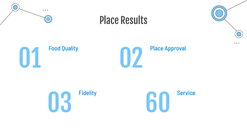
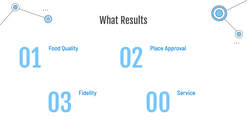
Place: Place -> What (109, 21)
60: 60 -> 00 (158, 104)
